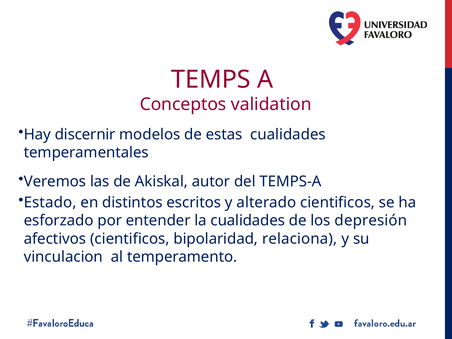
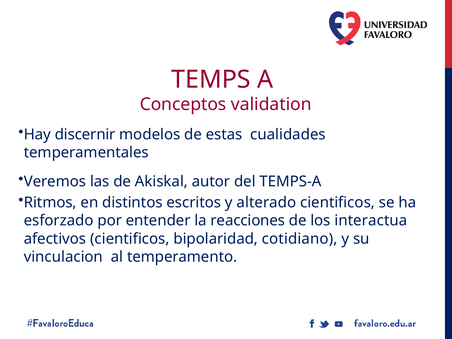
Estado: Estado -> Ritmos (50, 203)
la cualidades: cualidades -> reacciones (248, 221)
depresión: depresión -> interactua (371, 221)
relaciona: relaciona -> cotidiano (300, 239)
